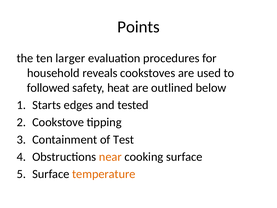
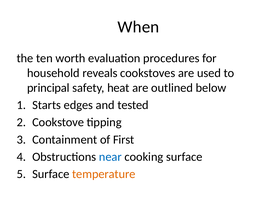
Points: Points -> When (138, 27)
larger: larger -> worth (70, 58)
followed: followed -> principal (48, 88)
Test: Test -> First (124, 139)
near colour: orange -> blue (110, 157)
